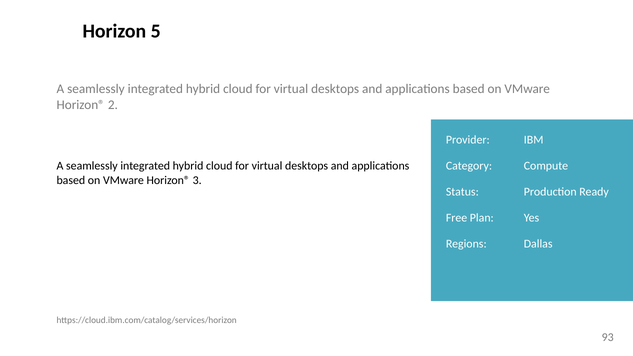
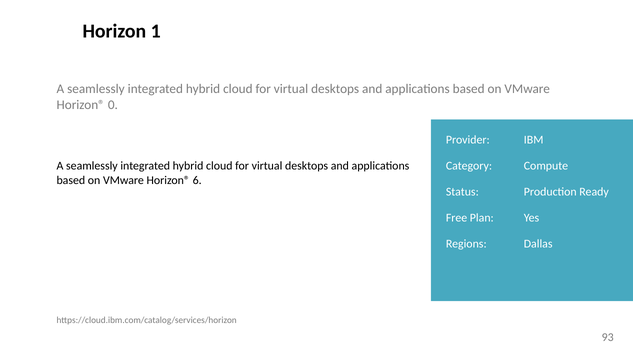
5: 5 -> 1 (156, 31)
2: 2 -> 0 (113, 105)
3: 3 -> 6 (197, 180)
